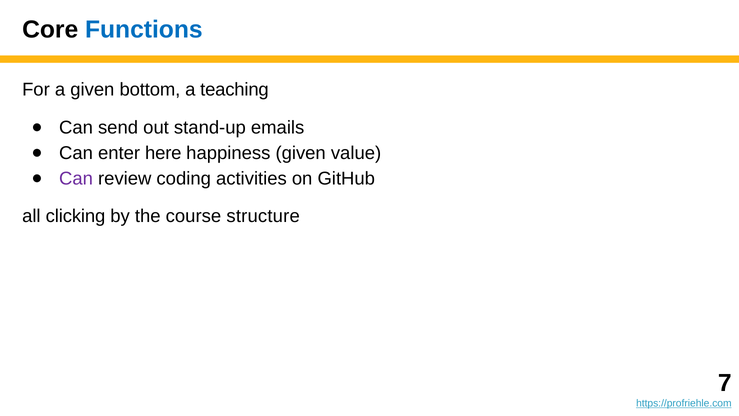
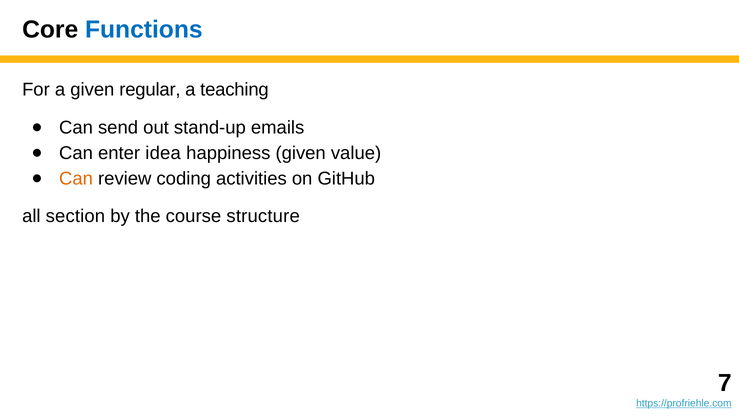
bottom: bottom -> regular (150, 90)
here: here -> idea (163, 153)
Can colour: purple -> orange (76, 178)
clicking: clicking -> section (75, 216)
